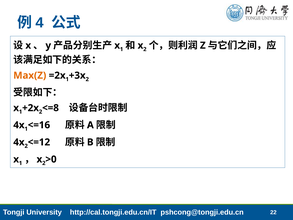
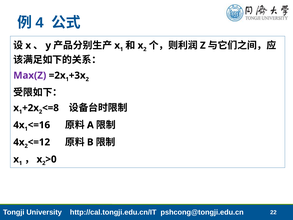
Max(Z colour: orange -> purple (30, 75)
